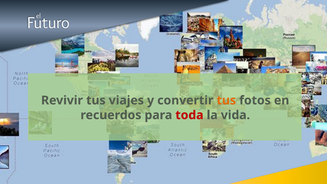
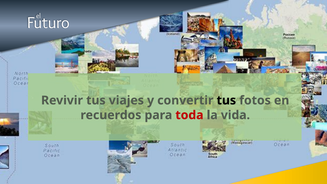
tus colour: orange -> black (226, 100)
